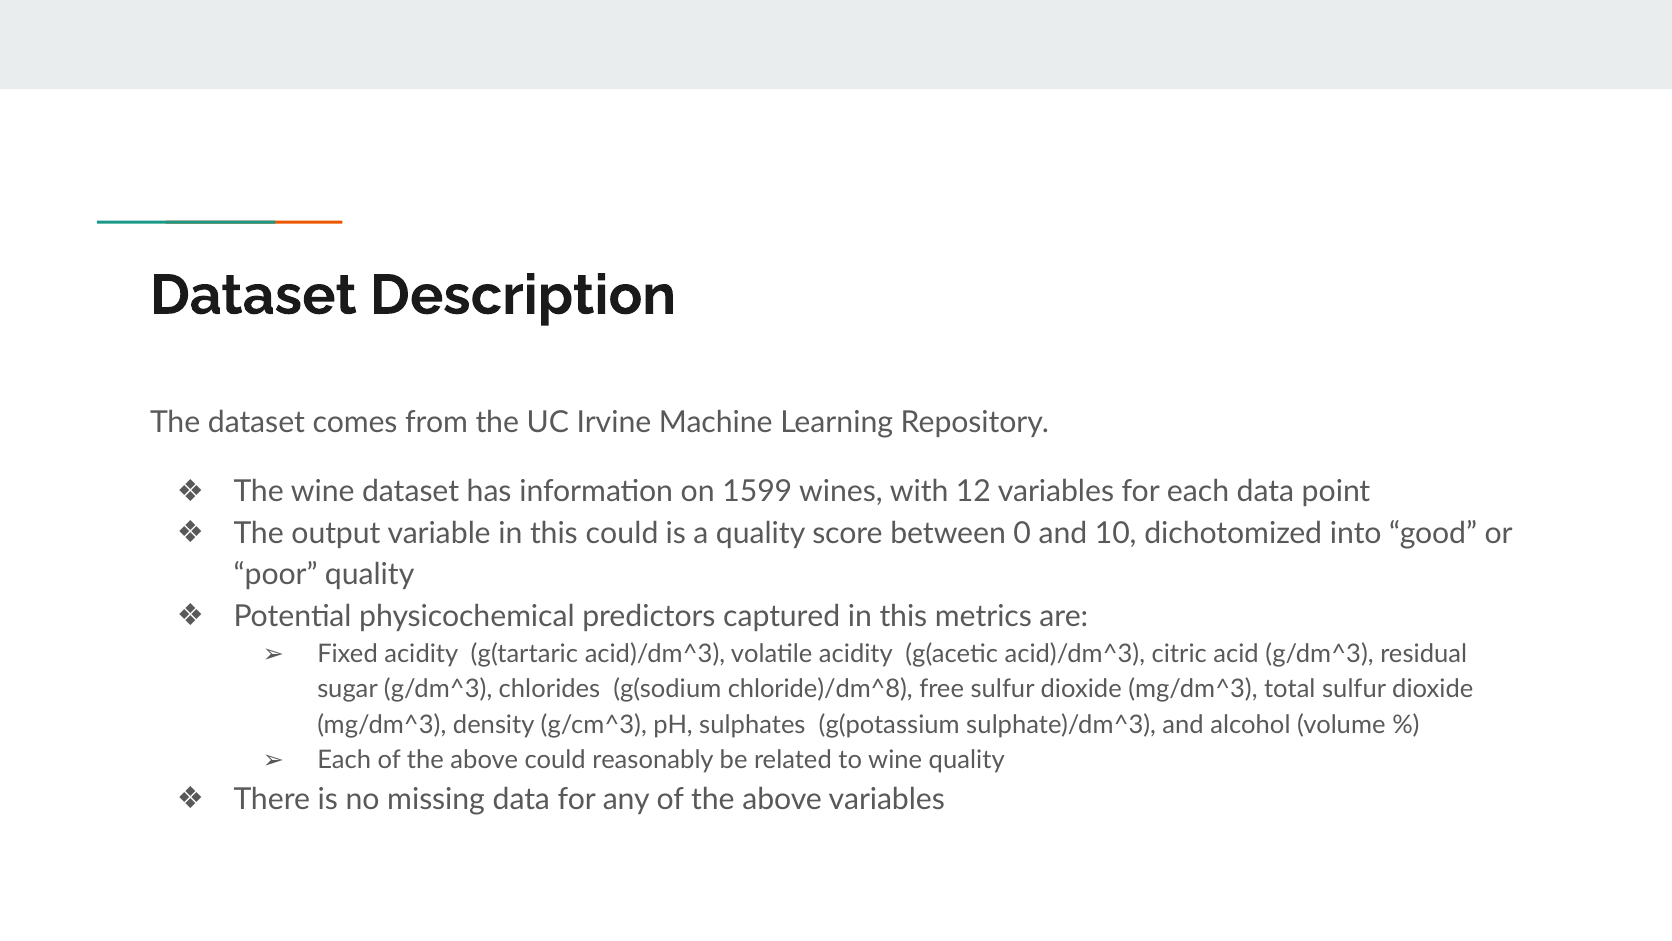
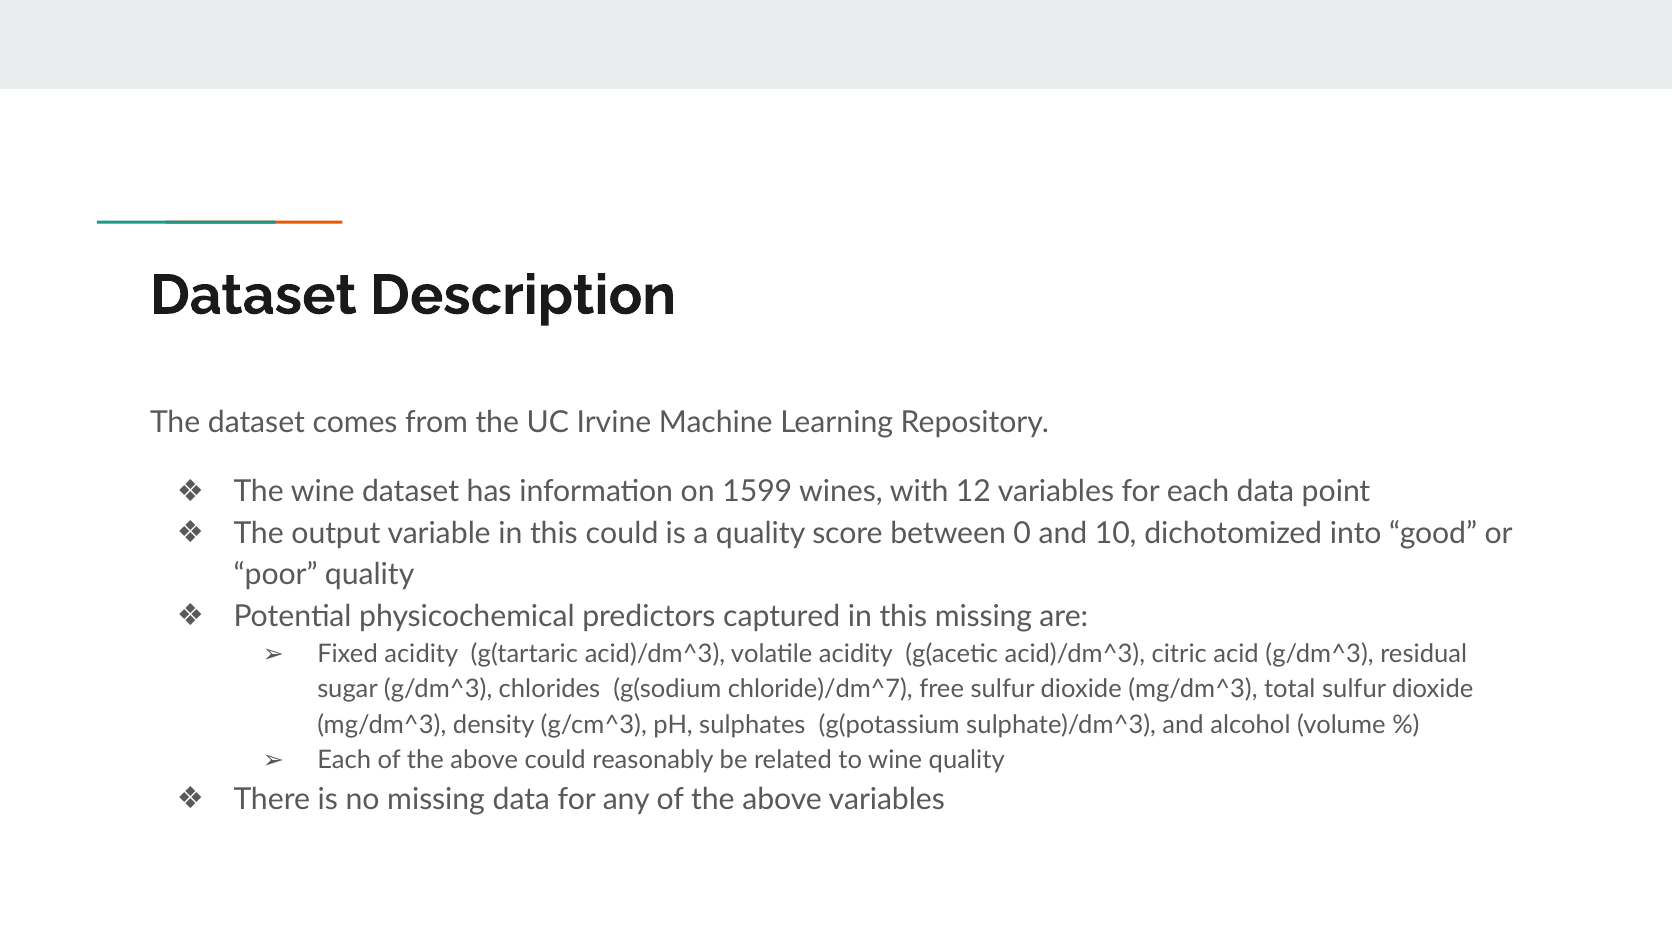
this metrics: metrics -> missing (983, 616)
chloride)/dm^8: chloride)/dm^8 -> chloride)/dm^7 (820, 689)
